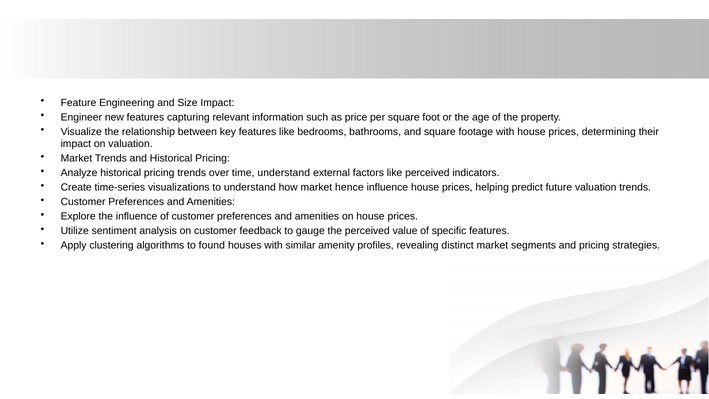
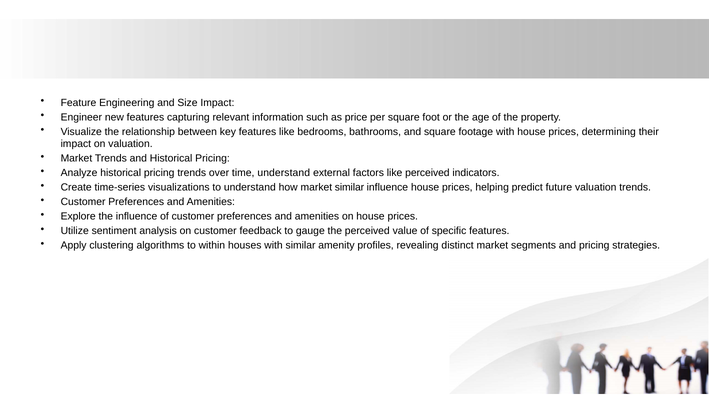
market hence: hence -> similar (349, 187)
found: found -> within (212, 245)
